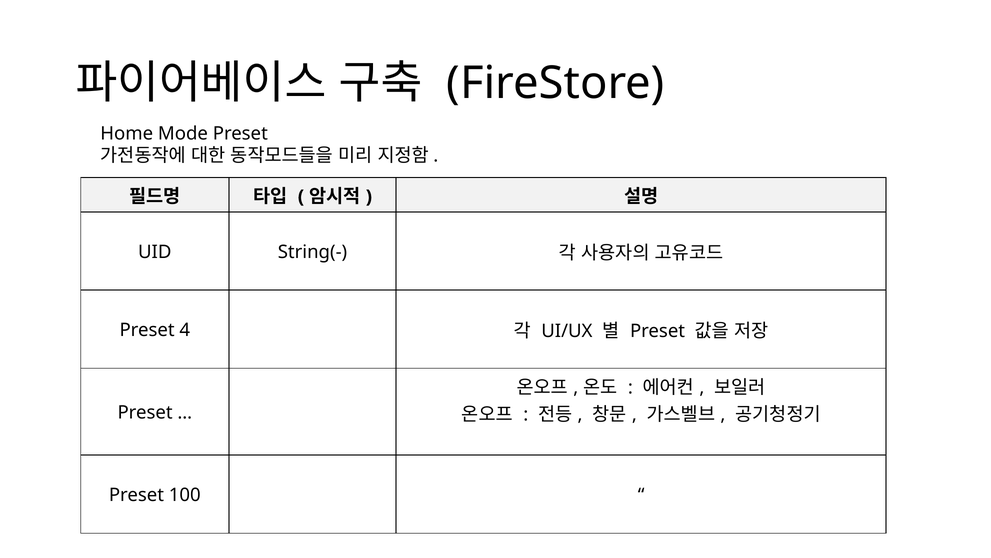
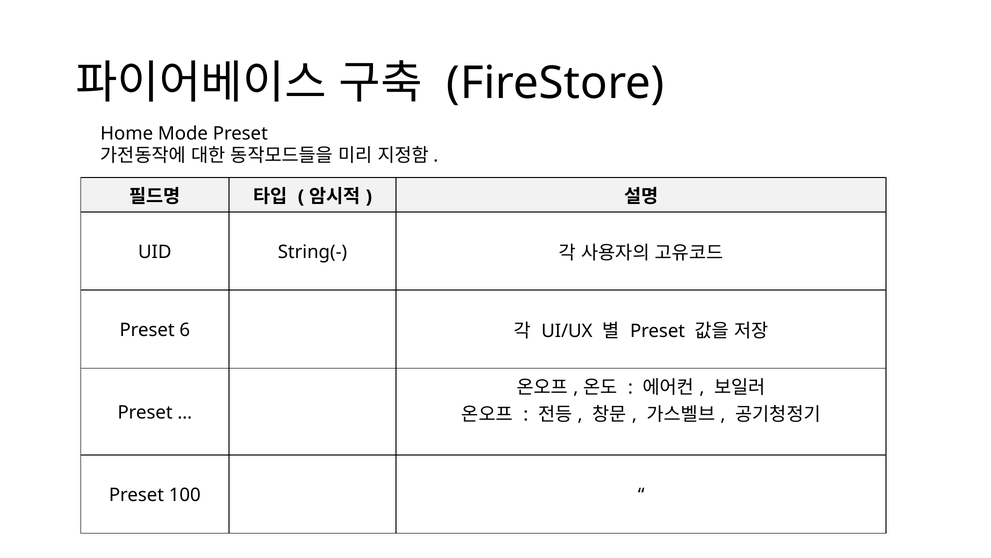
4: 4 -> 6 (185, 330)
